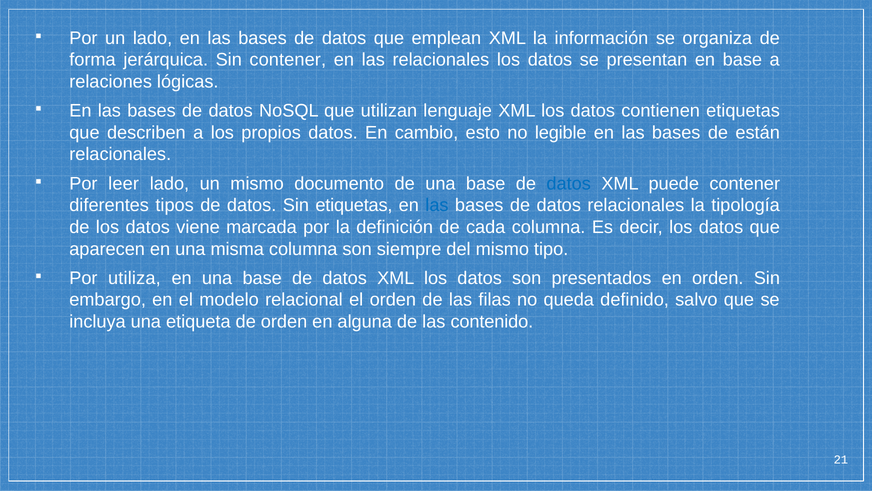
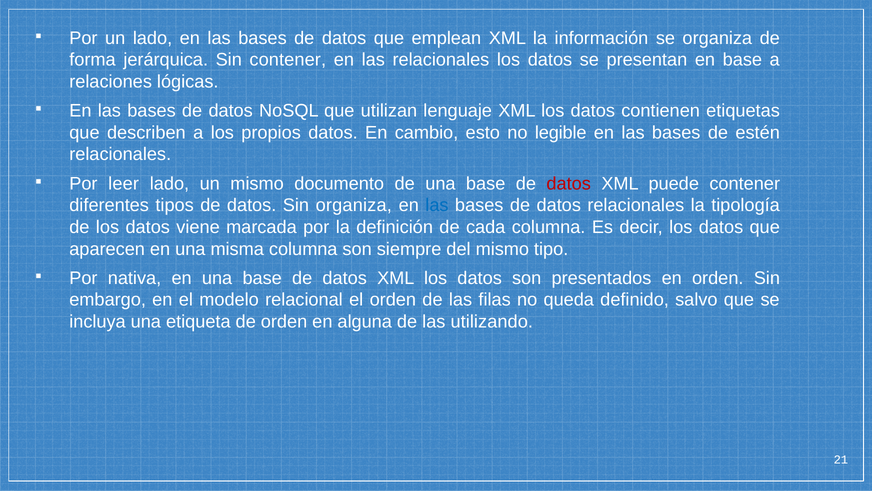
están: están -> estén (758, 132)
datos colour: blue -> red (569, 183)
Sin etiquetas: etiquetas -> organiza (354, 205)
utiliza: utiliza -> nativa (135, 278)
contenido: contenido -> utilizando (492, 321)
